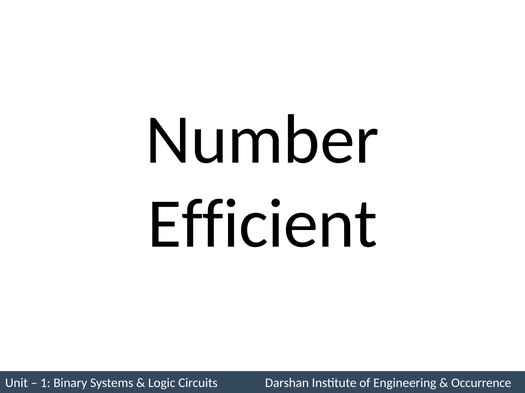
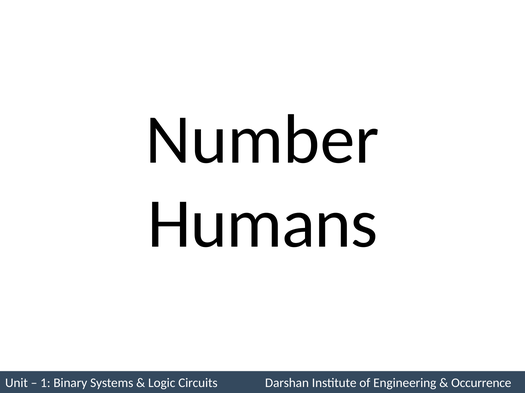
Efficient: Efficient -> Humans (263, 224)
